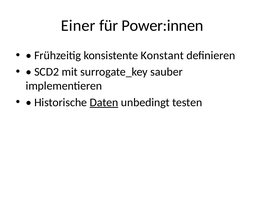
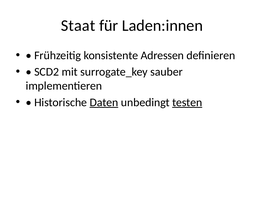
Einer: Einer -> Staat (78, 26)
Power:innen: Power:innen -> Laden:innen (162, 26)
Konstant: Konstant -> Adressen (162, 55)
testen underline: none -> present (187, 102)
